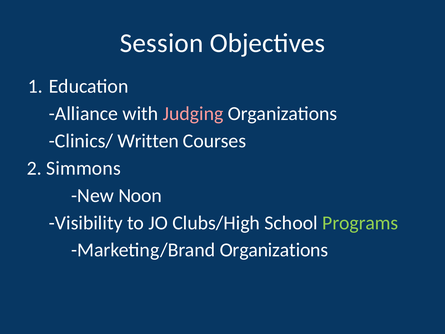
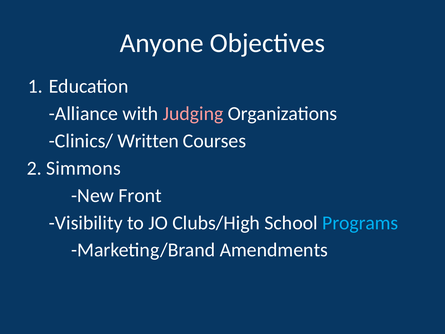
Session: Session -> Anyone (162, 43)
Noon: Noon -> Front (140, 195)
Programs colour: light green -> light blue (360, 223)
Marketing/Brand Organizations: Organizations -> Amendments (274, 250)
